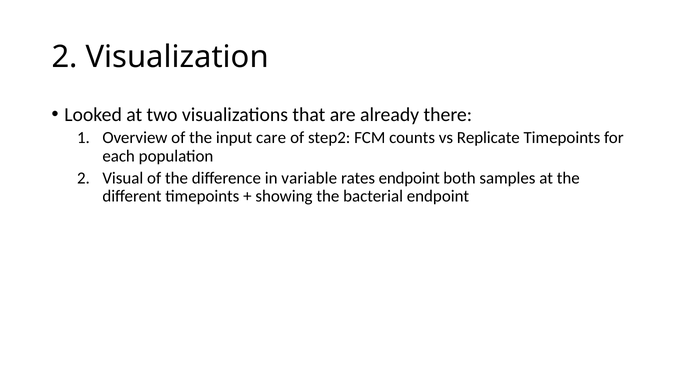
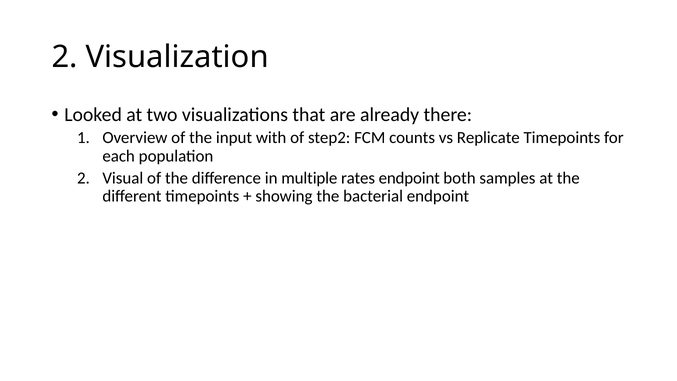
care: care -> with (271, 138)
variable: variable -> multiple (309, 178)
